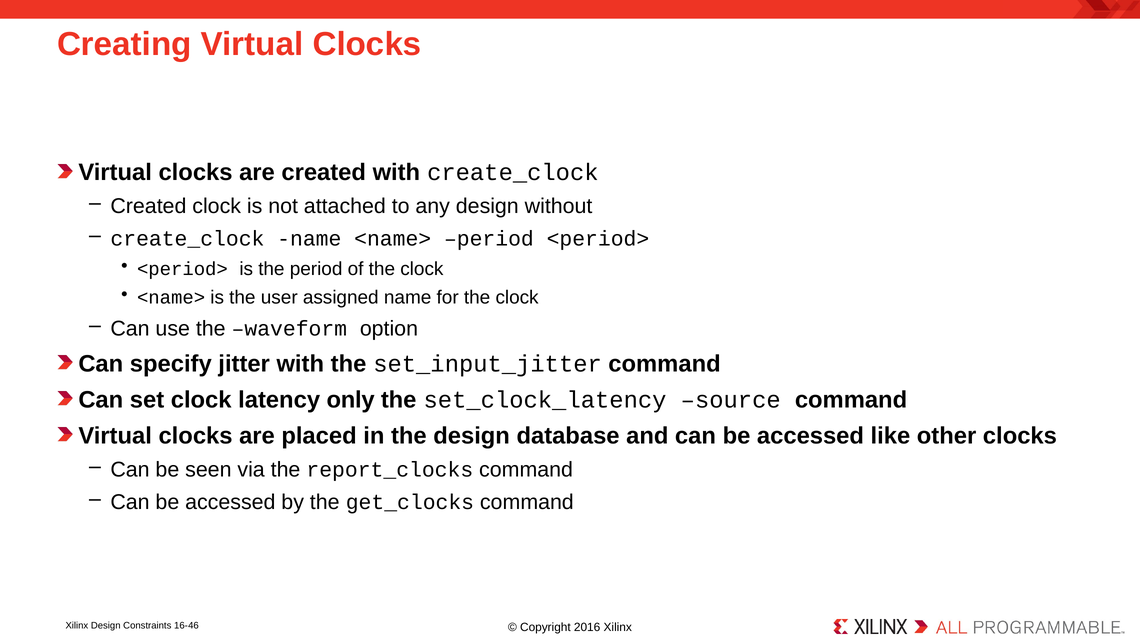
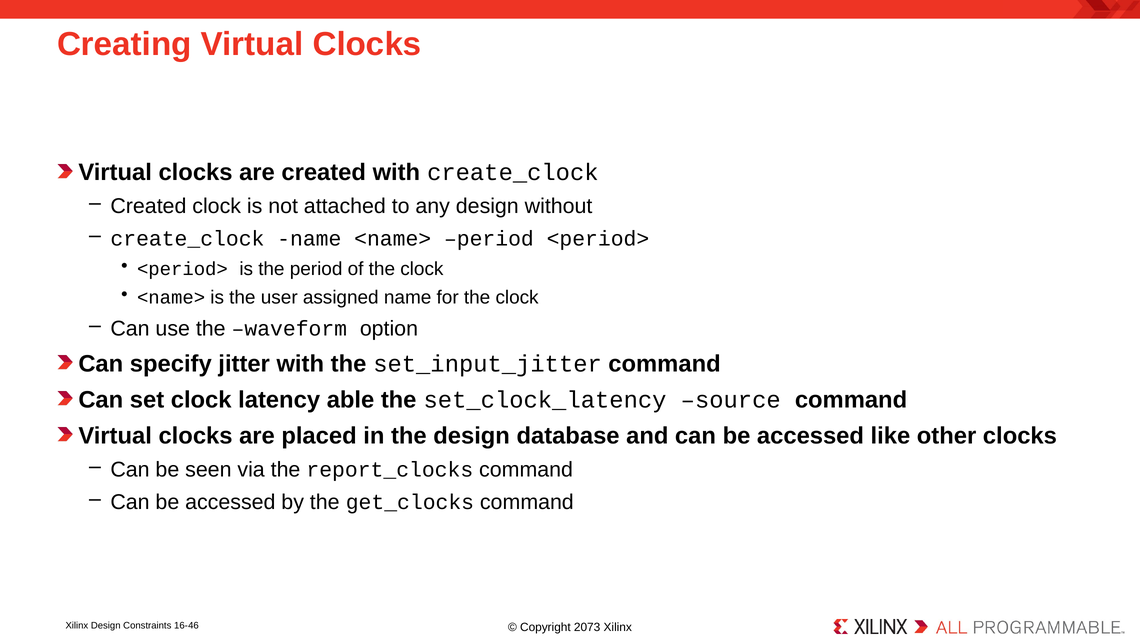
only: only -> able (350, 400)
2016: 2016 -> 2073 (587, 628)
